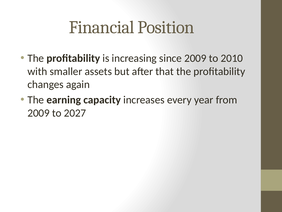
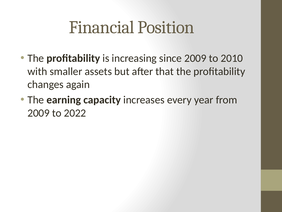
2027: 2027 -> 2022 (75, 113)
